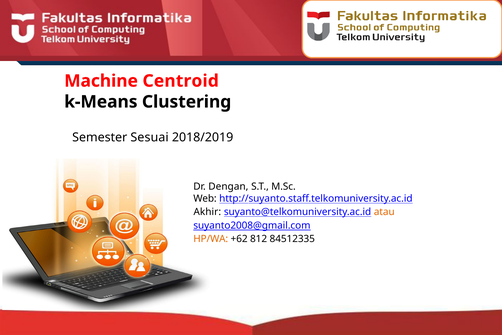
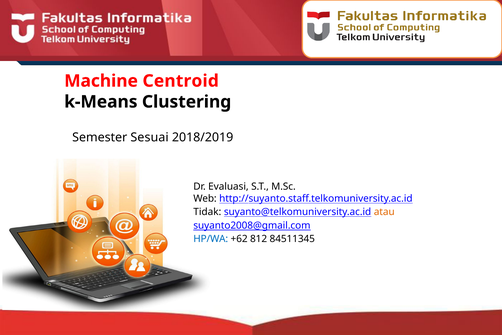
Dengan: Dengan -> Evaluasi (228, 186)
Akhir: Akhir -> Tidak (207, 212)
HP/WA colour: orange -> blue (211, 239)
84512335: 84512335 -> 84511345 (292, 239)
